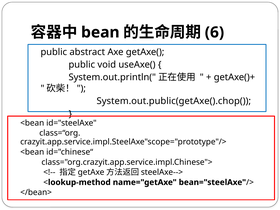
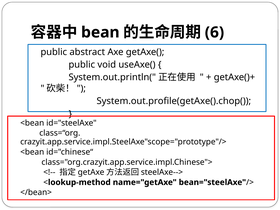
System.out.public(getAxe().chop(: System.out.public(getAxe().chop( -> System.out.profile(getAxe().chop( (174, 101)
